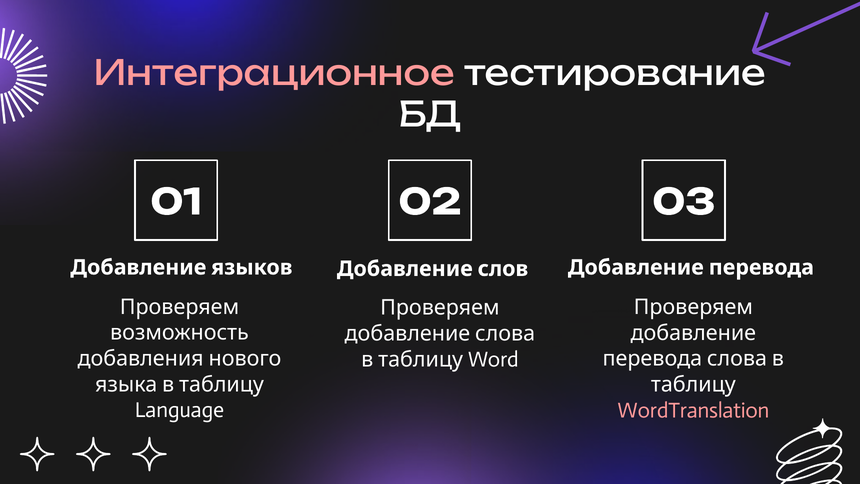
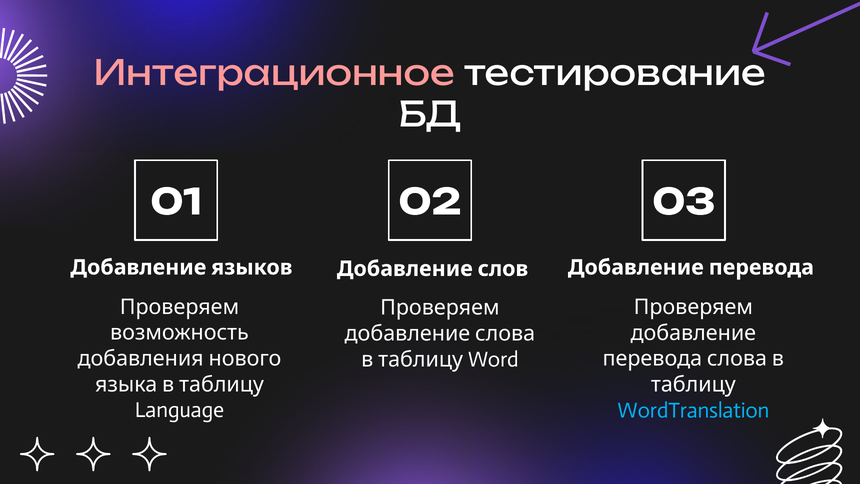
WordTranslation colour: pink -> light blue (693, 410)
